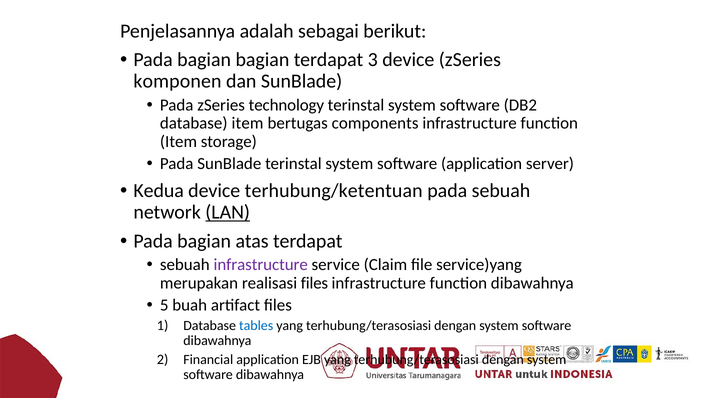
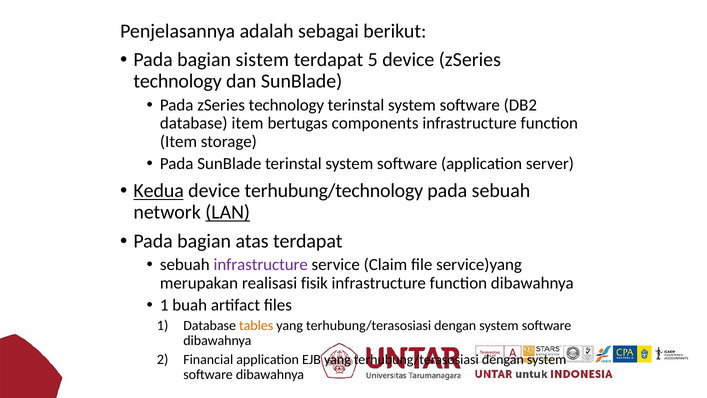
bagian bagian: bagian -> sistem (262, 60)
3: 3 -> 5 (373, 60)
komponen: komponen -> technology (178, 81)
Kedua underline: none -> present (159, 191)
terhubung/ketentuan: terhubung/ketentuan -> terhubung/technology (334, 191)
realisasi files: files -> fisik (314, 283)
5: 5 -> 1 (164, 305)
tables colour: blue -> orange (256, 325)
